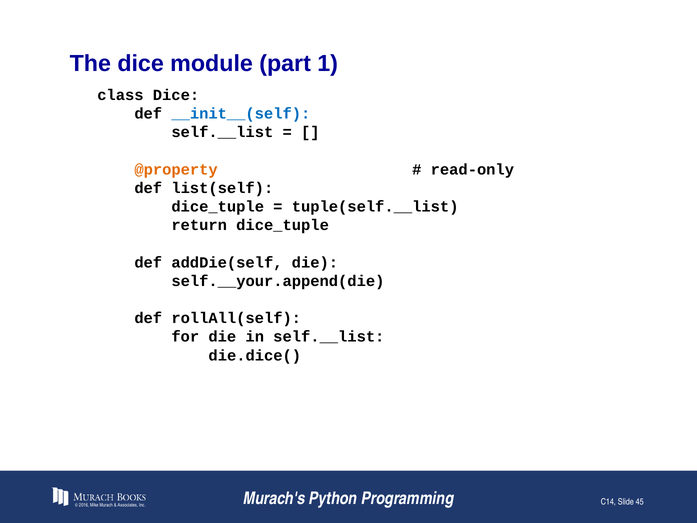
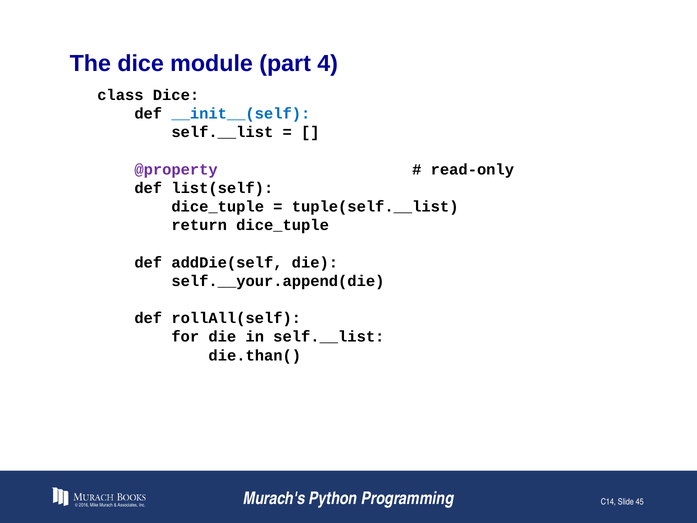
1: 1 -> 4 (328, 63)
@property colour: orange -> purple (176, 169)
die.dice(: die.dice( -> die.than( (255, 355)
